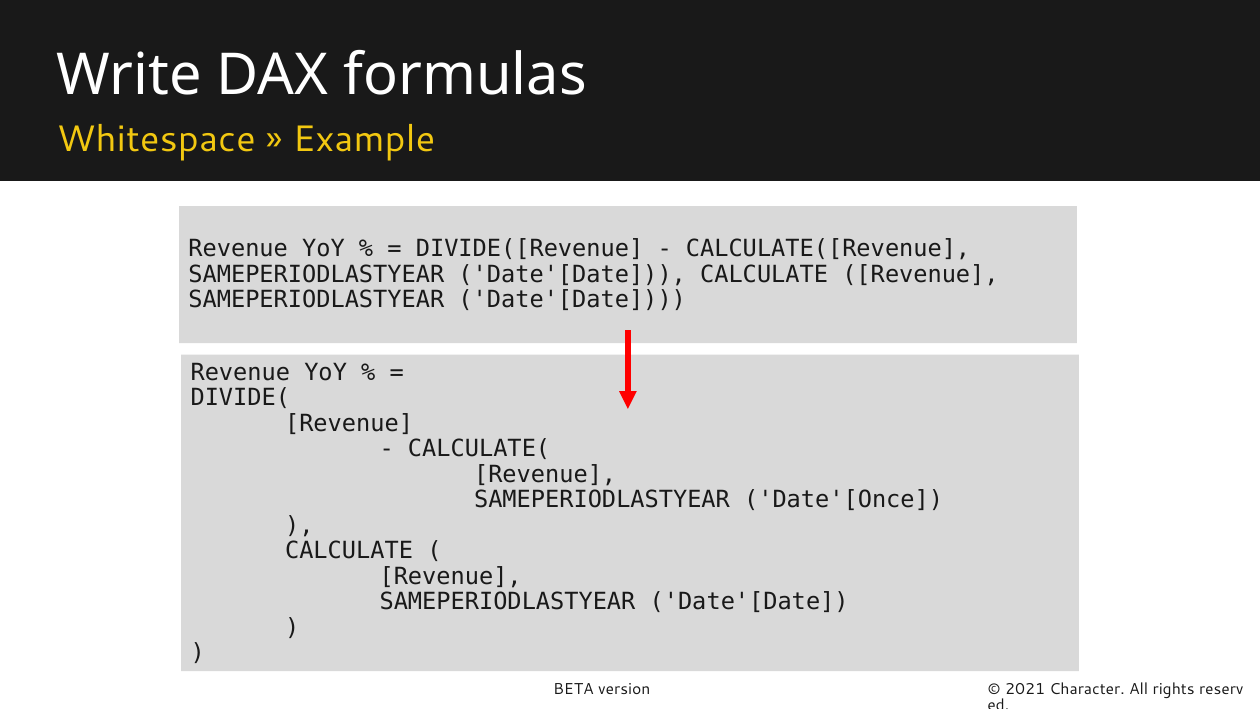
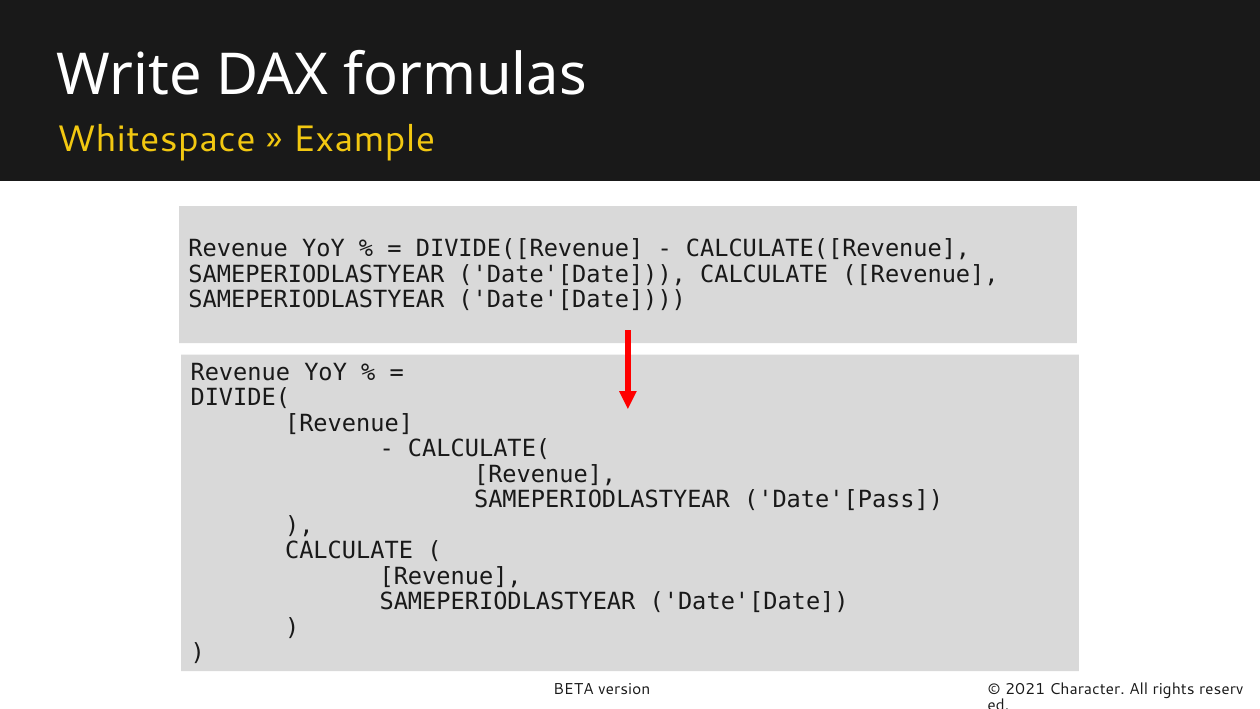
Date'[Once: Date'[Once -> Date'[Pass (844, 500)
